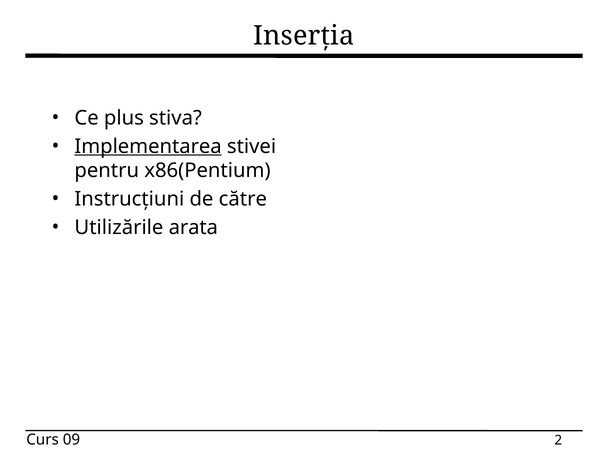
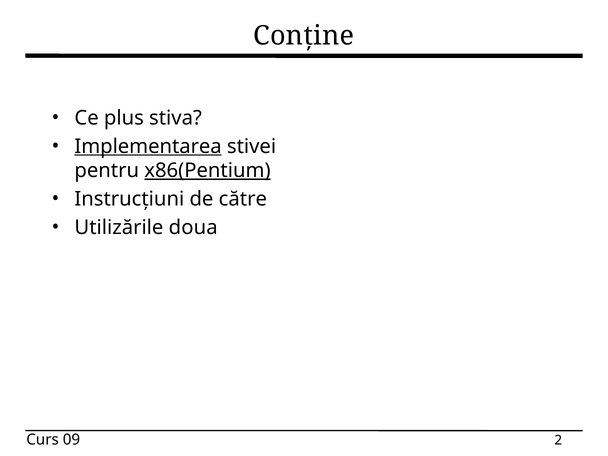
Inserția: Inserția -> Conține (304, 36)
x86(Pentium underline: none -> present (207, 171)
arata: arata -> doua (193, 227)
